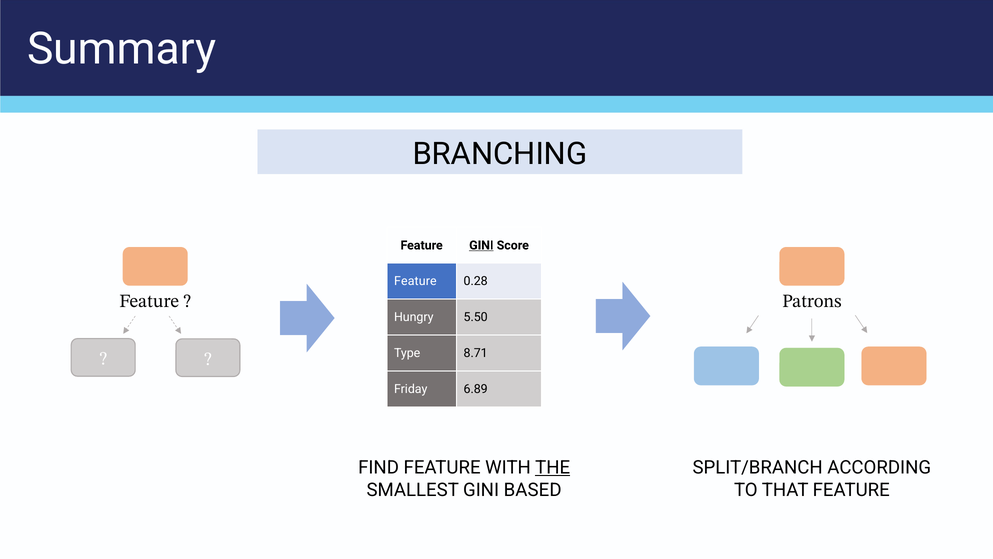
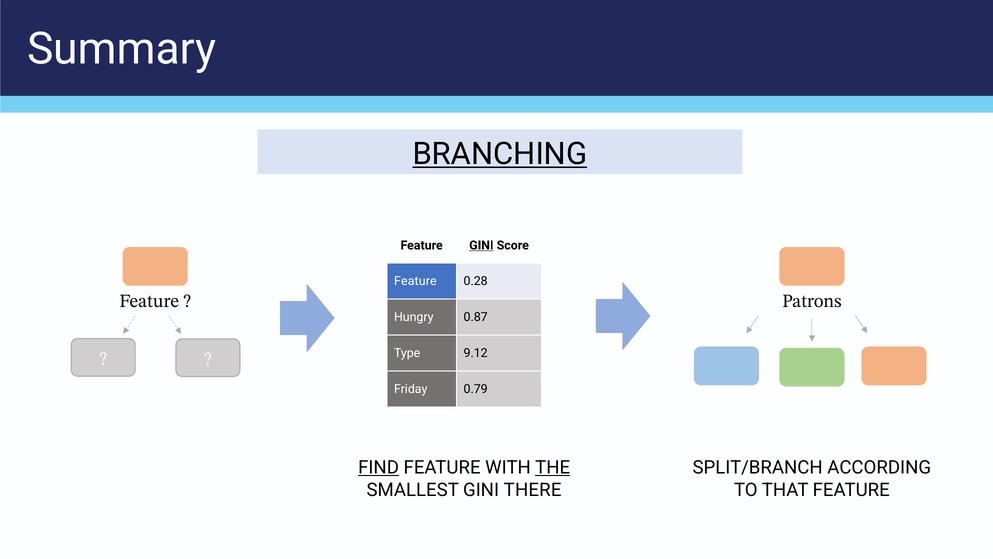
BRANCHING underline: none -> present (500, 154)
5.50: 5.50 -> 0.87 (476, 317)
8.71: 8.71 -> 9.12 (476, 353)
6.89: 6.89 -> 0.79 (476, 389)
FIND underline: none -> present (379, 467)
BASED: BASED -> THERE (533, 489)
